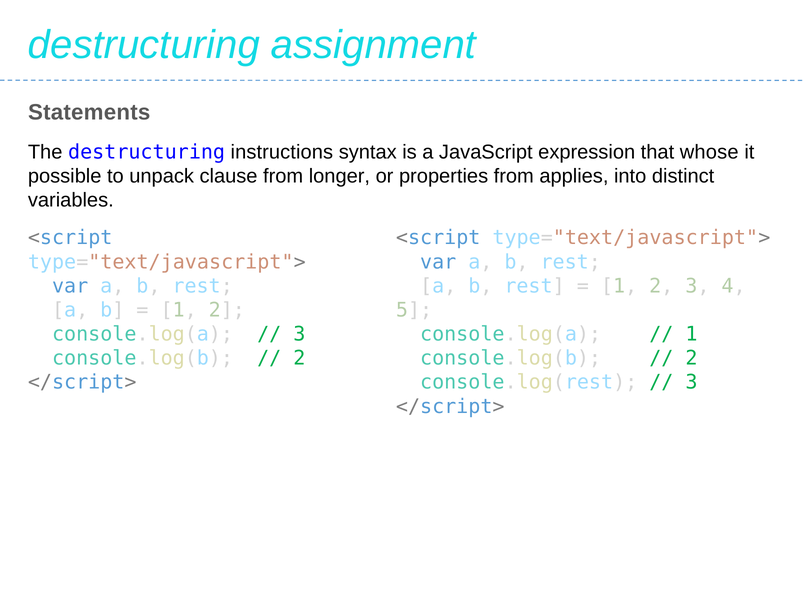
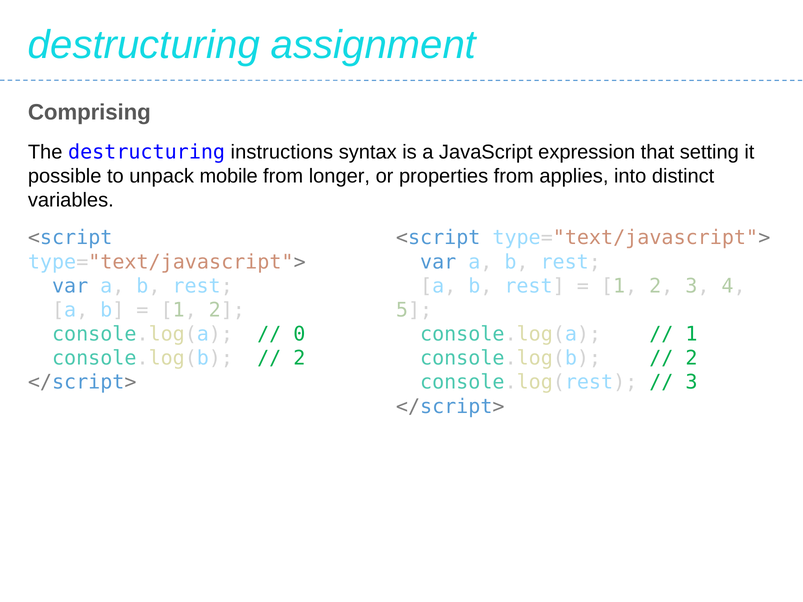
Statements: Statements -> Comprising (89, 113)
whose: whose -> setting (709, 152)
clause: clause -> mobile (229, 176)
3: 3 -> 0 (299, 334)
